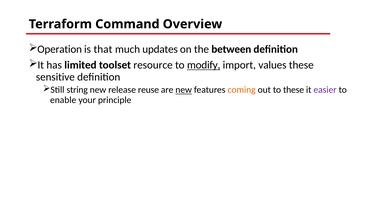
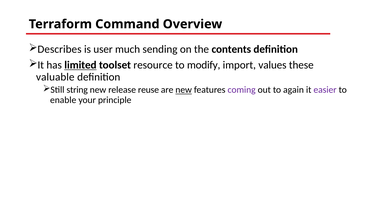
Operation: Operation -> Describes (60, 49)
that: that -> user (103, 49)
updates: updates -> sending (160, 49)
between: between -> contents (231, 49)
limited underline: none -> present (80, 65)
modify underline: present -> none (204, 65)
sensitive: sensitive -> valuable (55, 77)
coming colour: orange -> purple (242, 90)
to these: these -> again (294, 90)
